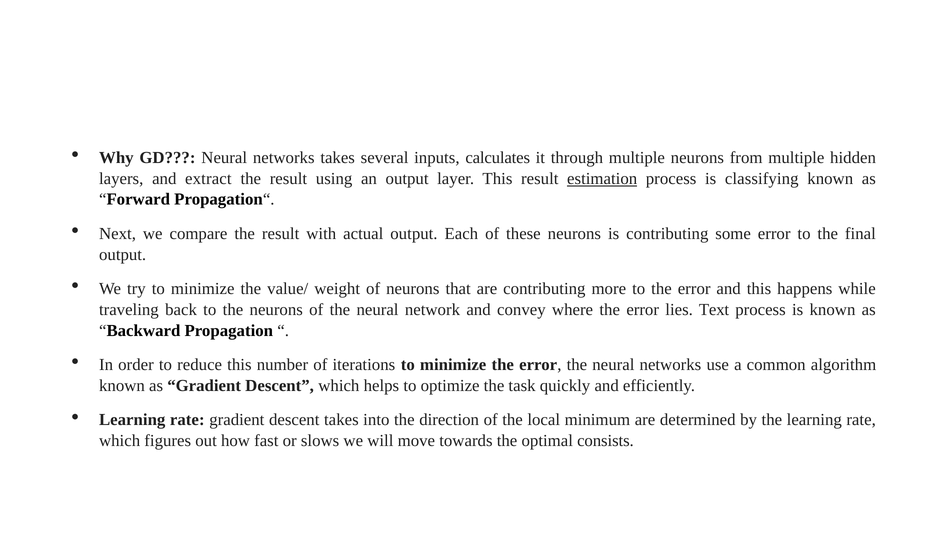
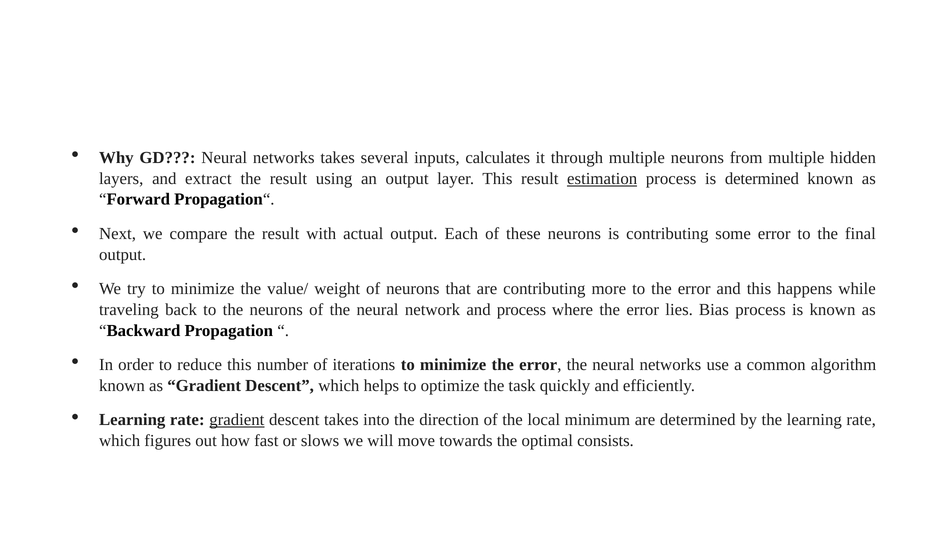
is classifying: classifying -> determined (762, 178)
and convey: convey -> process (521, 309)
Text: Text -> Bias (714, 309)
gradient underline: none -> present (237, 420)
